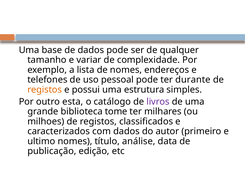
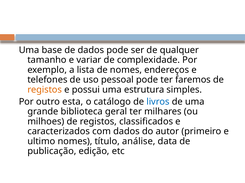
durante: durante -> faremos (193, 80)
livros colour: purple -> blue (158, 102)
tome: tome -> geral (116, 112)
